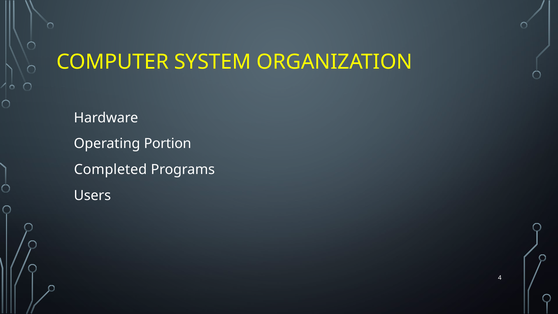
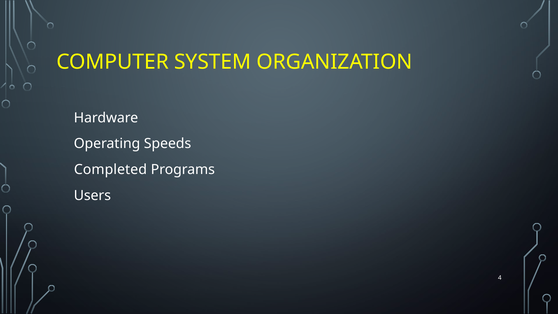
Portion: Portion -> Speeds (168, 144)
